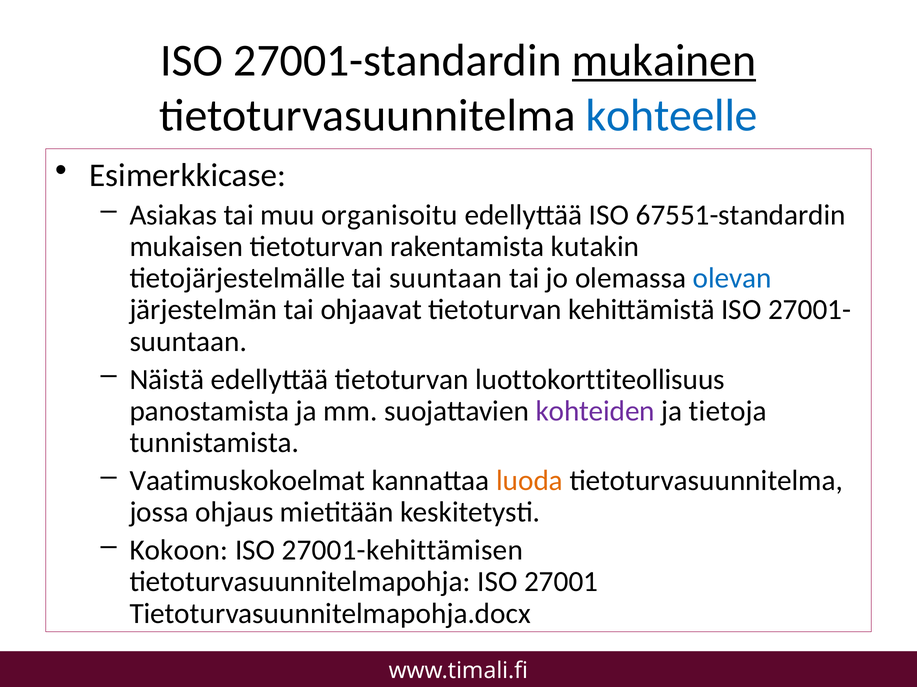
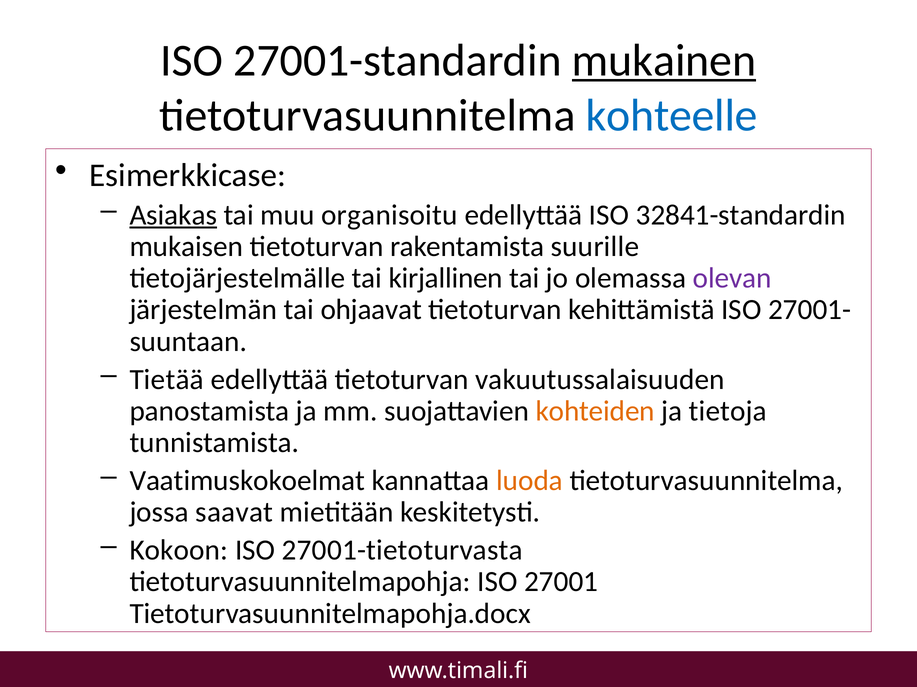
Asiakas underline: none -> present (173, 215)
67551-standardin: 67551-standardin -> 32841-standardin (741, 215)
kutakin: kutakin -> suurille (595, 247)
tai suuntaan: suuntaan -> kirjallinen (446, 279)
olevan colour: blue -> purple (732, 279)
Näistä: Näistä -> Tietää (167, 380)
luottokorttiteollisuus: luottokorttiteollisuus -> vakuutussalaisuuden (600, 380)
kohteiden colour: purple -> orange (595, 411)
ohjaus: ohjaus -> saavat (234, 513)
27001-kehittämisen: 27001-kehittämisen -> 27001-tietoturvasta (402, 551)
